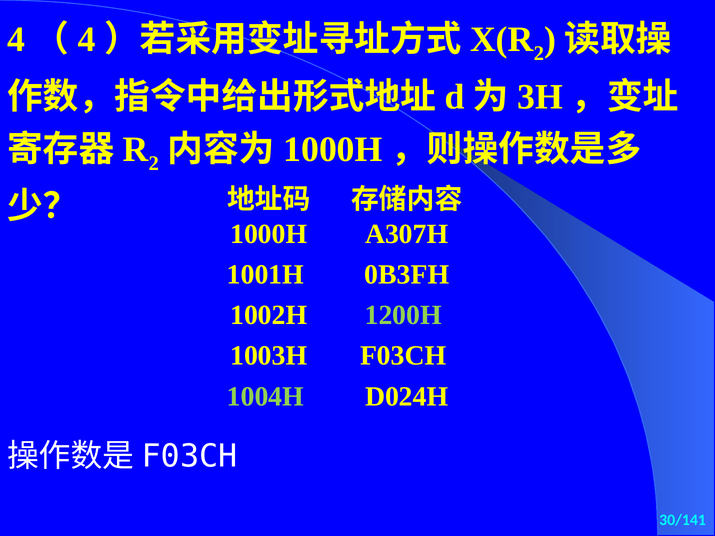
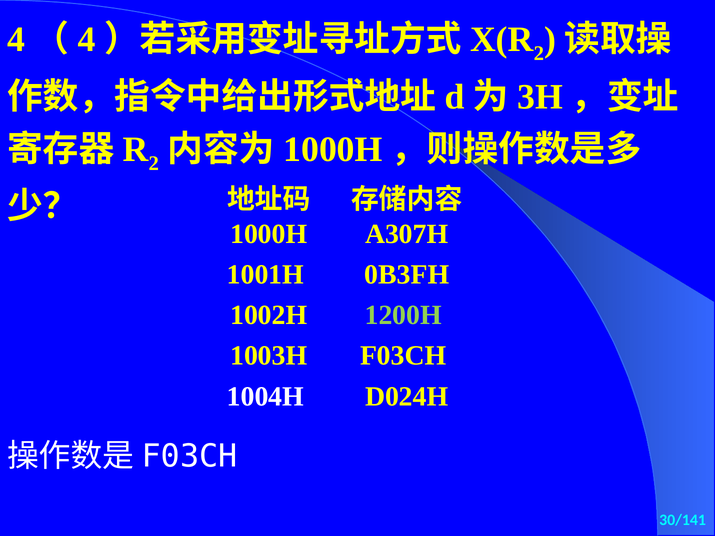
1004H colour: light green -> white (265, 397)
